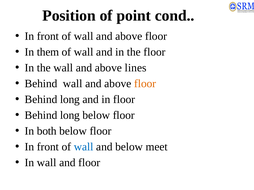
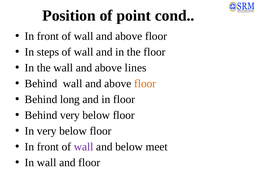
them: them -> steps (48, 52)
long: long -> very (70, 115)
In both: both -> very (47, 131)
wall colour: blue -> purple (84, 147)
